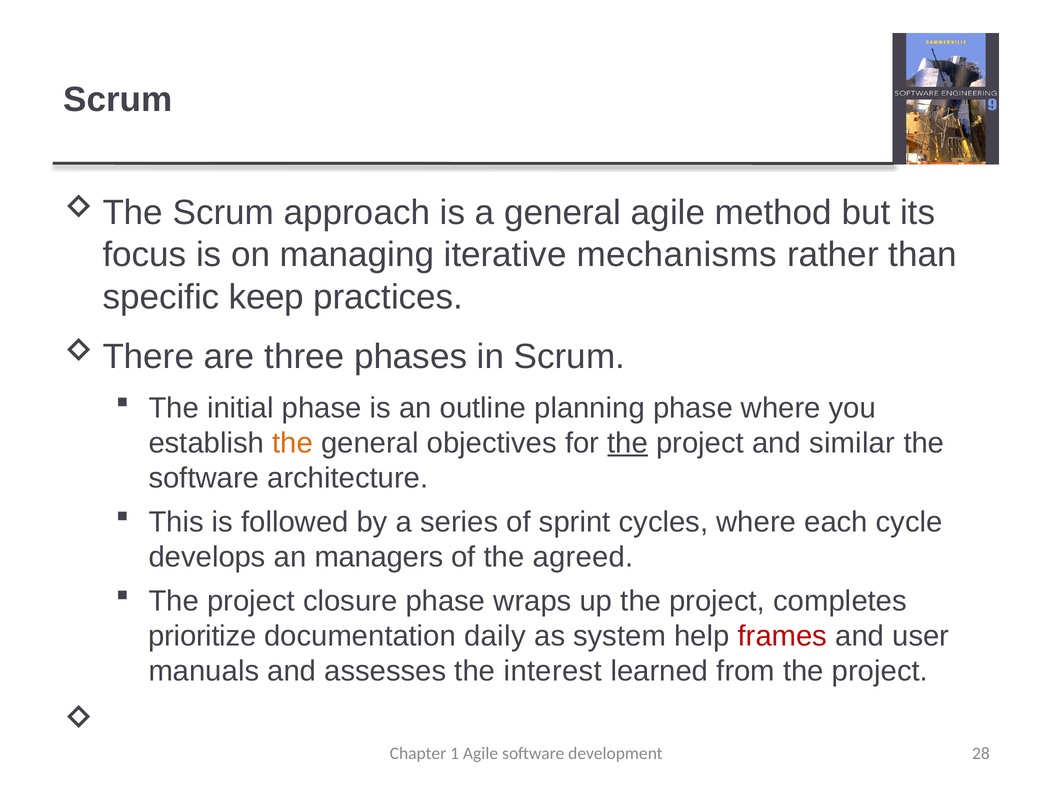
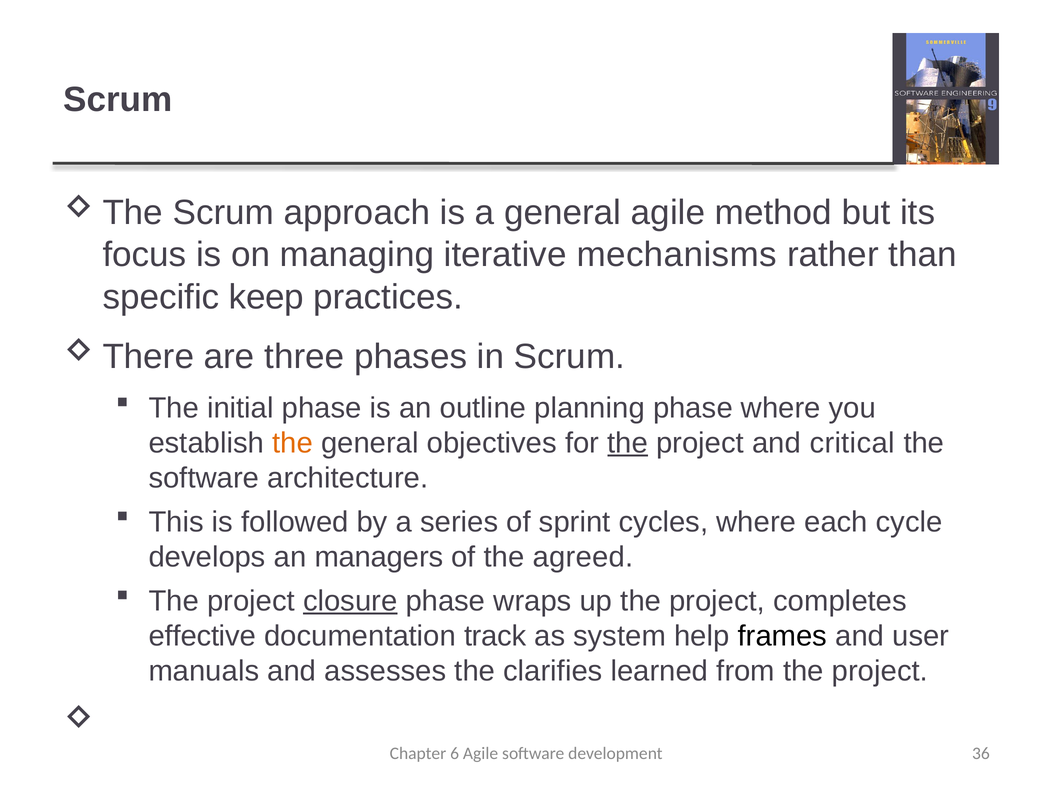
similar: similar -> critical (852, 443)
closure underline: none -> present (350, 601)
prioritize: prioritize -> effective (202, 637)
daily: daily -> track (495, 637)
frames colour: red -> black (782, 637)
interest: interest -> clarifies (553, 672)
1: 1 -> 6 (455, 754)
28: 28 -> 36 (981, 754)
